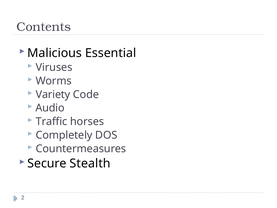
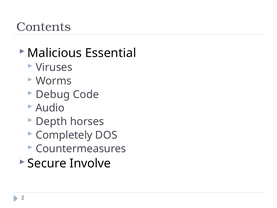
Variety: Variety -> Debug (53, 94)
Traffic: Traffic -> Depth (51, 121)
Stealth: Stealth -> Involve (90, 163)
